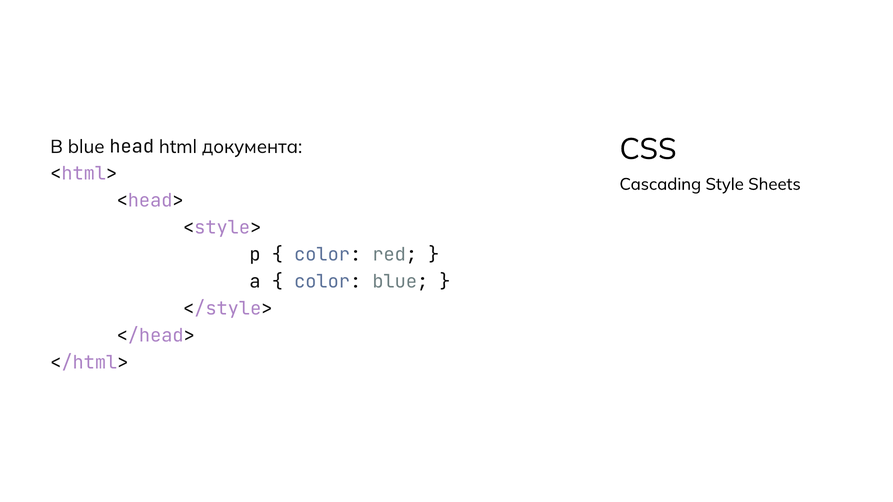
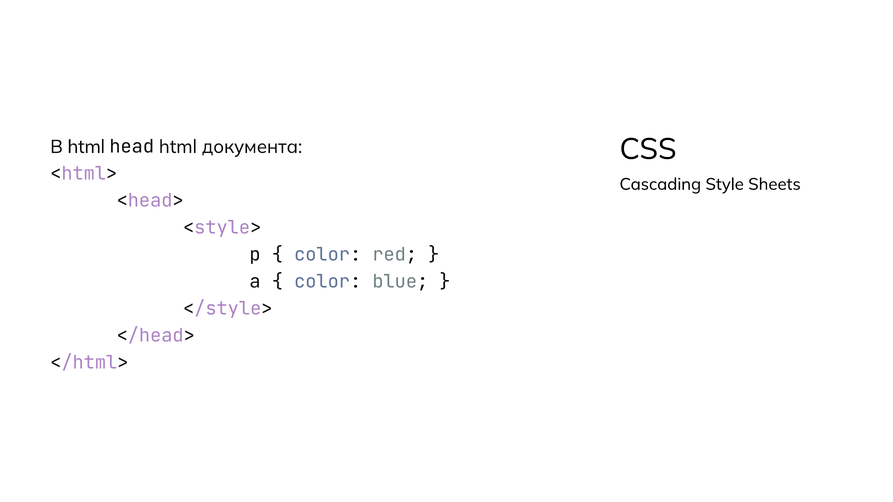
В blue: blue -> html (86, 147)
